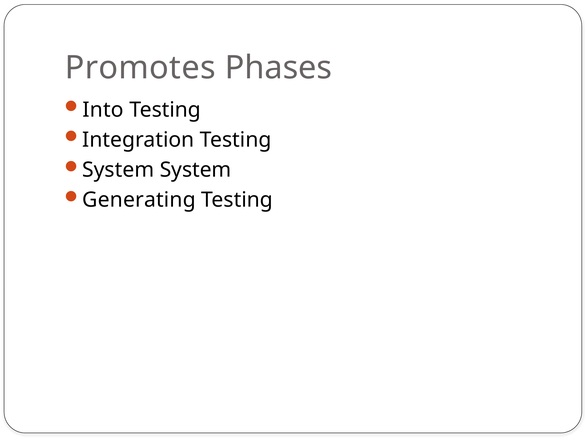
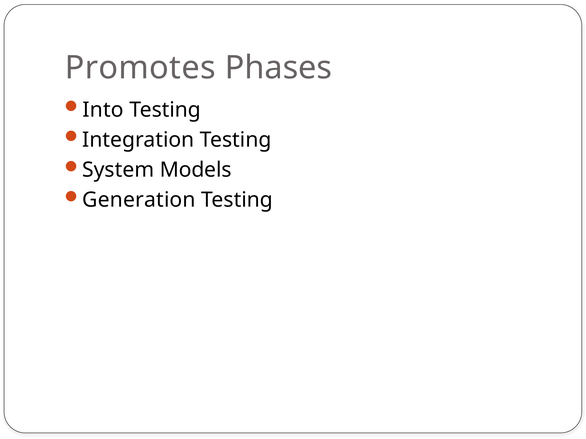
System System: System -> Models (196, 170)
Generating: Generating -> Generation (139, 200)
